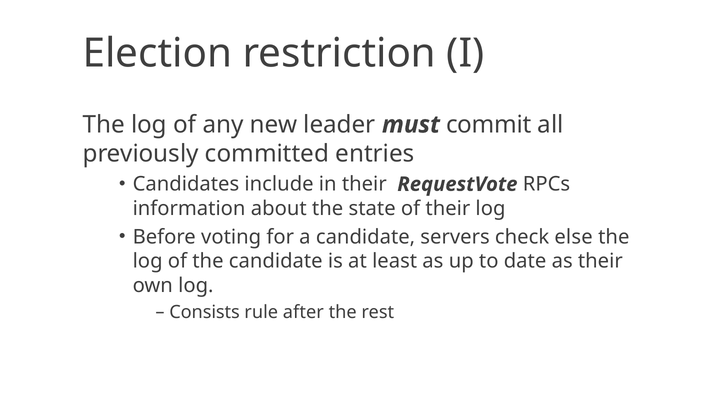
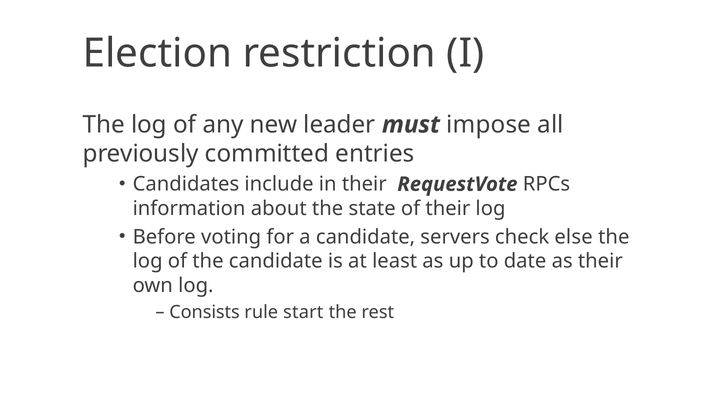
commit: commit -> impose (489, 124)
after: after -> start (303, 312)
